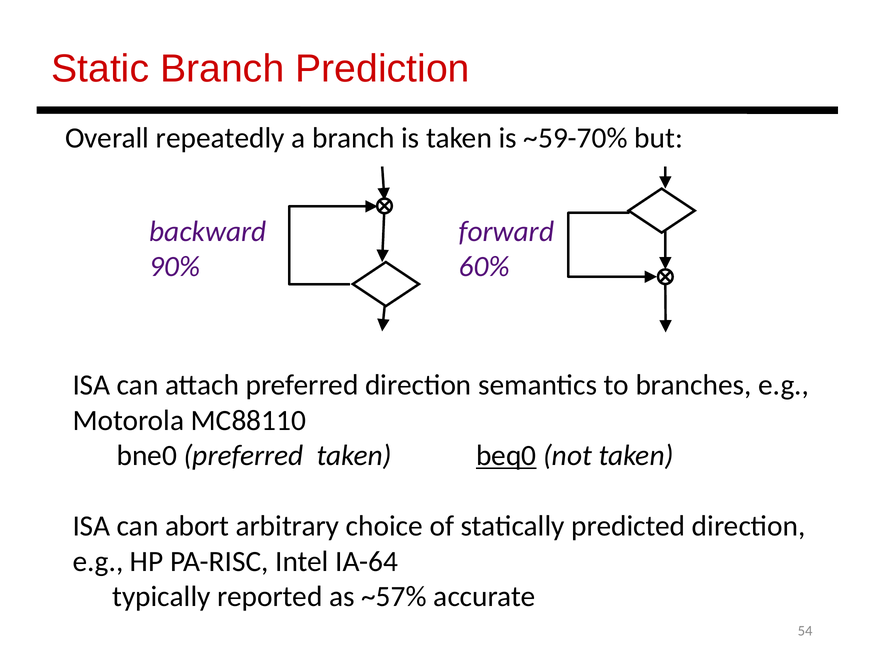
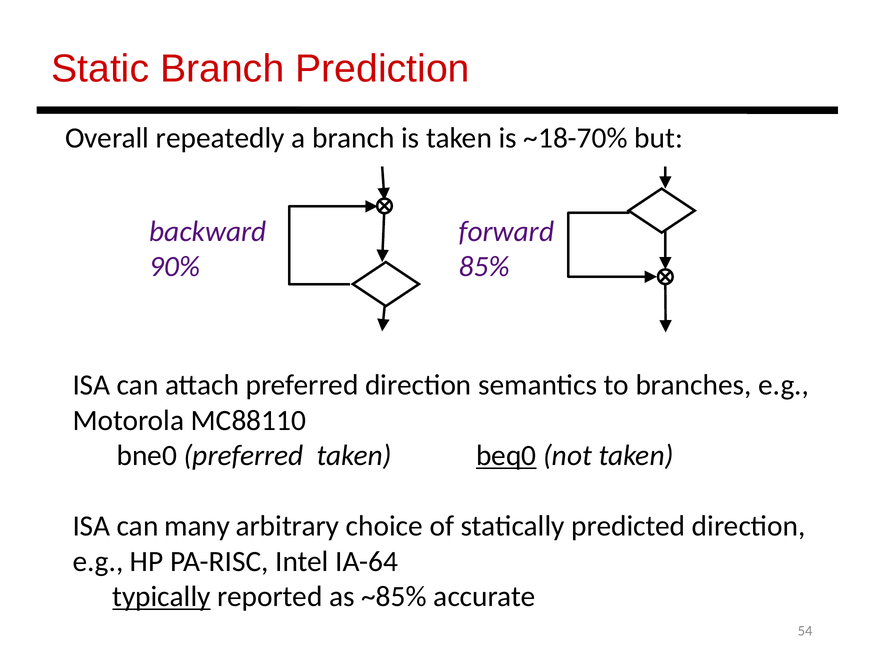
~59-70%: ~59-70% -> ~18-70% (576, 138)
60%: 60% -> 85% (484, 267)
abort: abort -> many (197, 527)
typically underline: none -> present (161, 597)
~57%: ~57% -> ~85% (394, 597)
